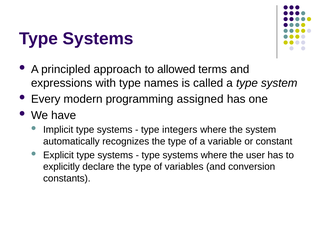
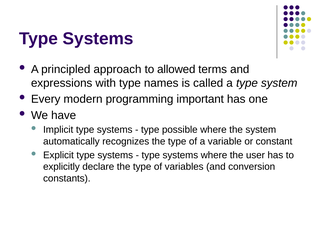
assigned: assigned -> important (200, 99)
integers: integers -> possible (180, 130)
